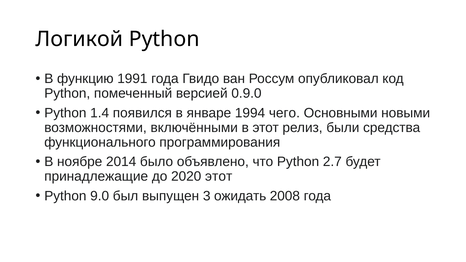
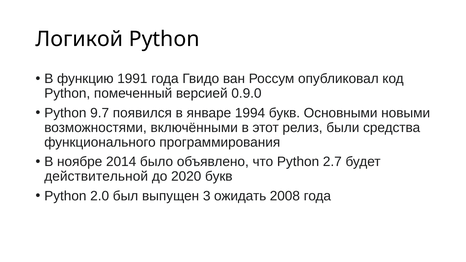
1.4: 1.4 -> 9.7 (100, 113)
1994 чего: чего -> букв (284, 113)
принадлежащие: принадлежащие -> действительной (96, 177)
2020 этот: этот -> букв (219, 177)
9.0: 9.0 -> 2.0 (100, 196)
